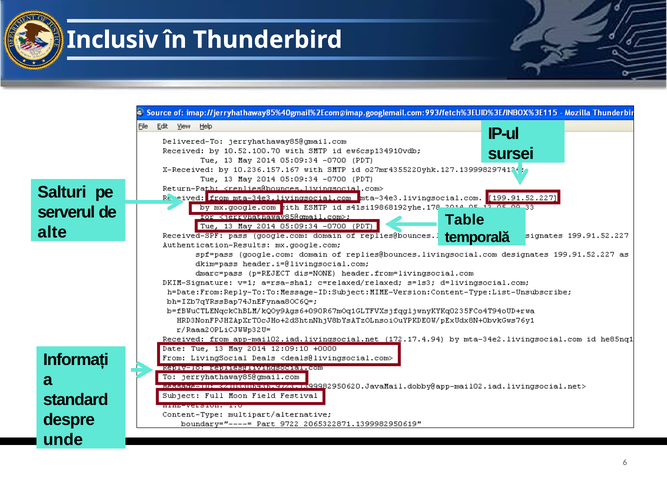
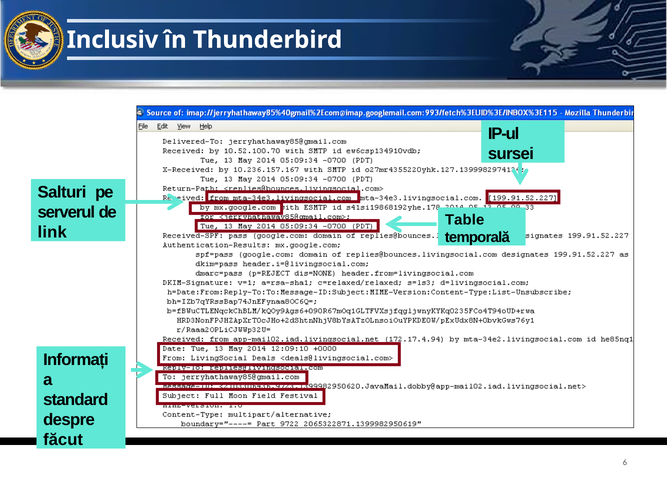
alte: alte -> link (52, 233)
unde: unde -> făcut (63, 440)
